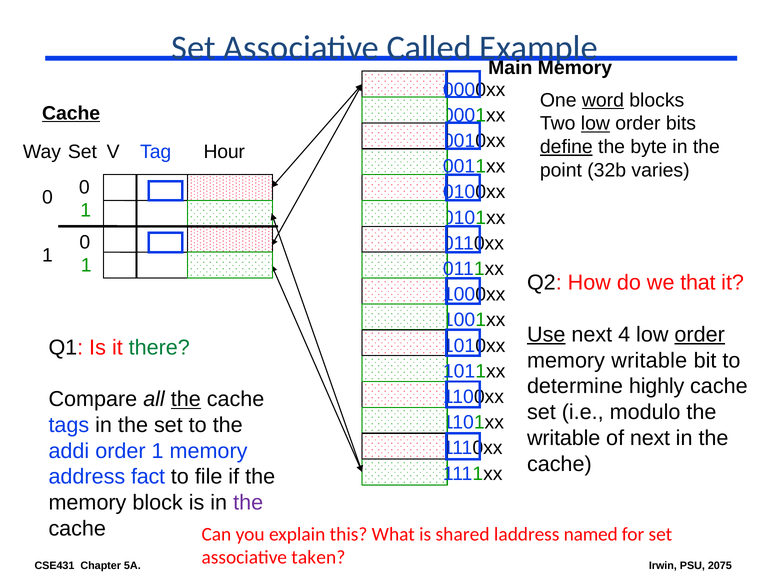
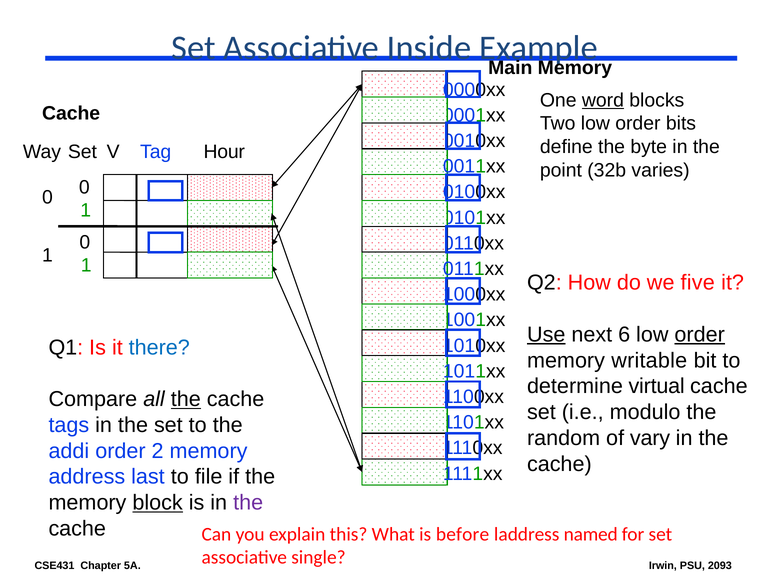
Called: Called -> Inside (429, 48)
Cache underline: present -> none (71, 113)
low underline: present -> none (595, 124)
define underline: present -> none (566, 147)
that: that -> five (698, 283)
4: 4 -> 6 (624, 335)
there colour: green -> blue (159, 347)
highly: highly -> virtual (657, 386)
writable: writable -> random (564, 438)
of next: next -> vary (650, 438)
order 1: 1 -> 2 (158, 451)
fact: fact -> last (148, 477)
block underline: none -> present (158, 503)
shared: shared -> before (463, 534)
taken: taken -> single (318, 557)
2075: 2075 -> 2093 (720, 565)
